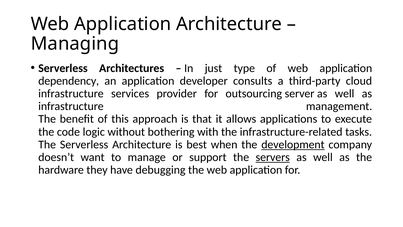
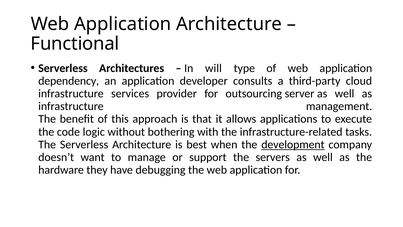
Managing: Managing -> Functional (75, 44)
just: just -> will (213, 68)
servers underline: present -> none (273, 157)
